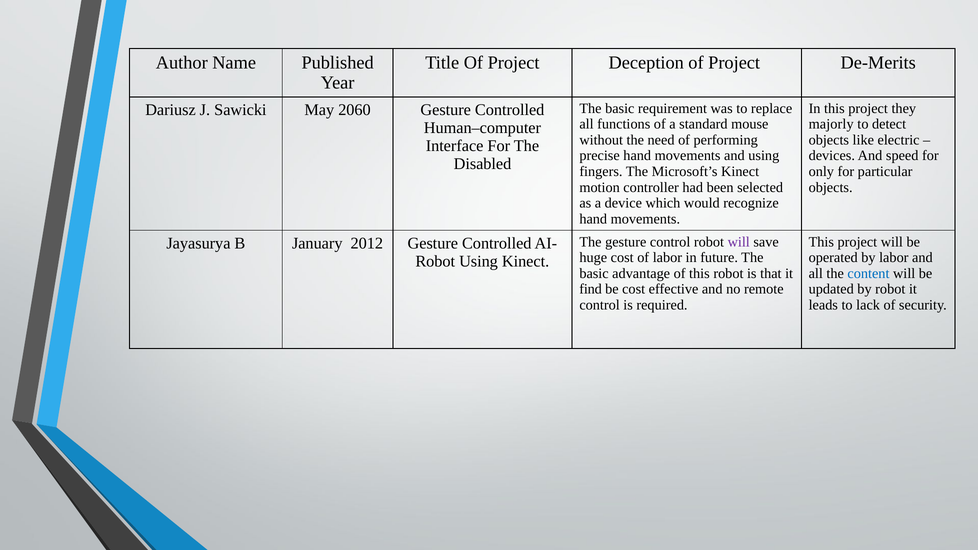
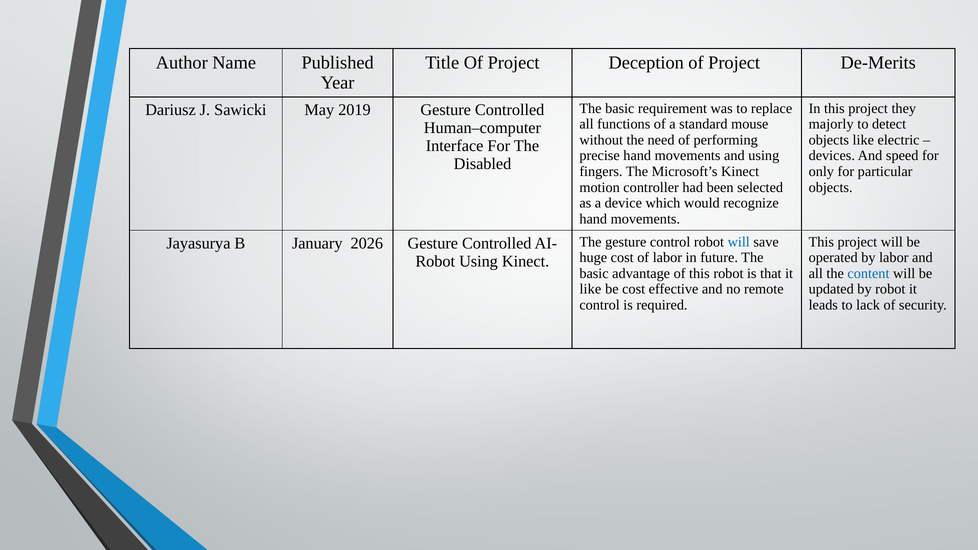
2060: 2060 -> 2019 (354, 110)
will colour: purple -> blue (739, 242)
2012: 2012 -> 2026 (367, 243)
find: find -> like (590, 289)
